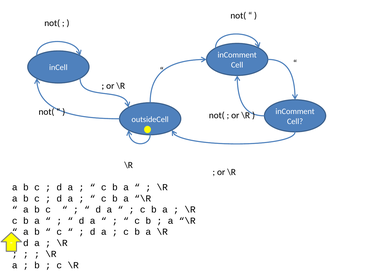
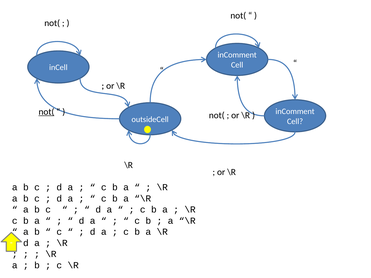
not( underline: none -> present (46, 112)
